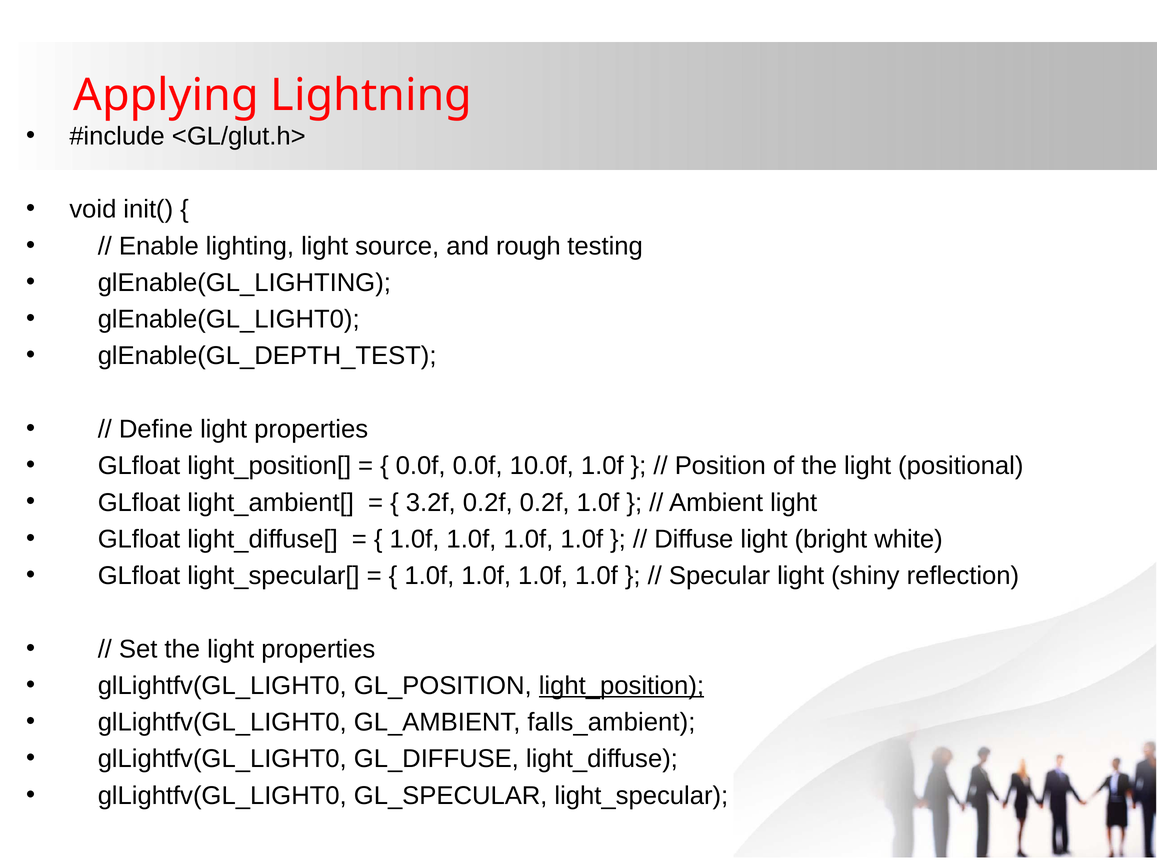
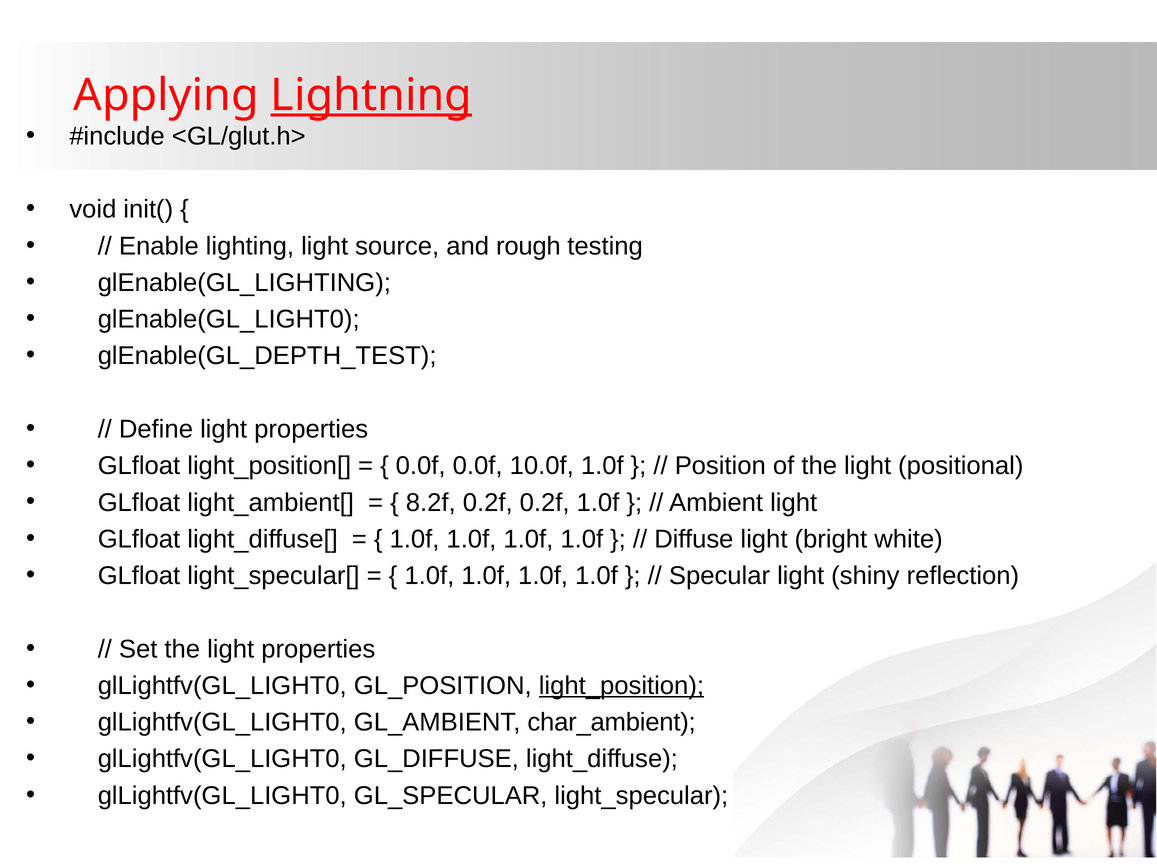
Lightning underline: none -> present (371, 96)
3.2f: 3.2f -> 8.2f (431, 502)
falls_ambient: falls_ambient -> char_ambient (612, 722)
